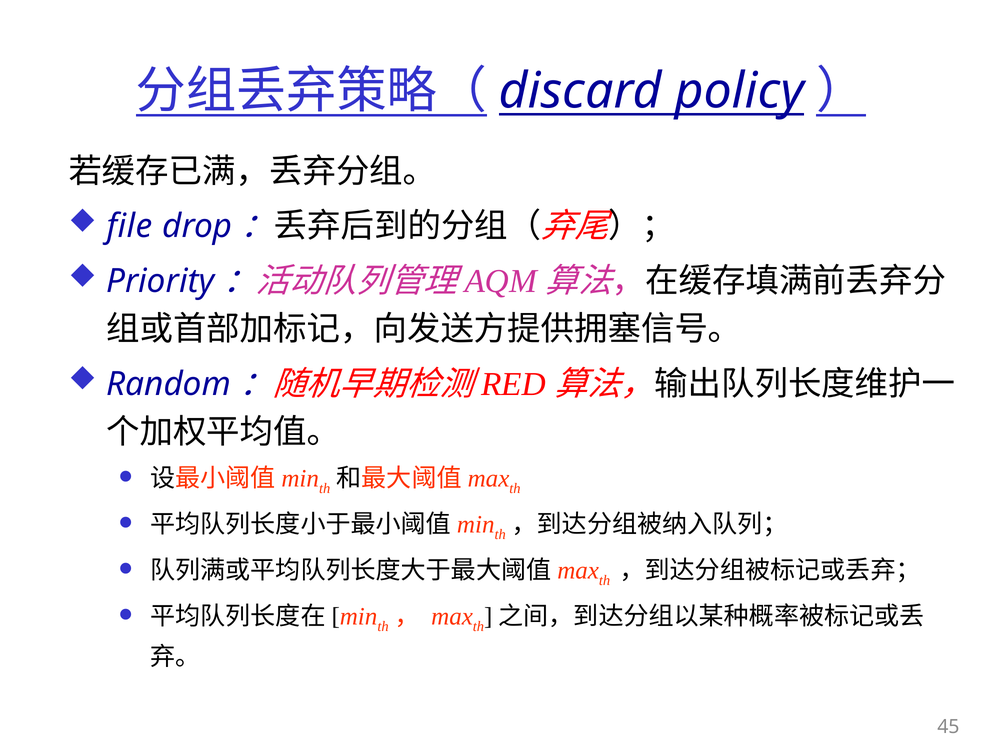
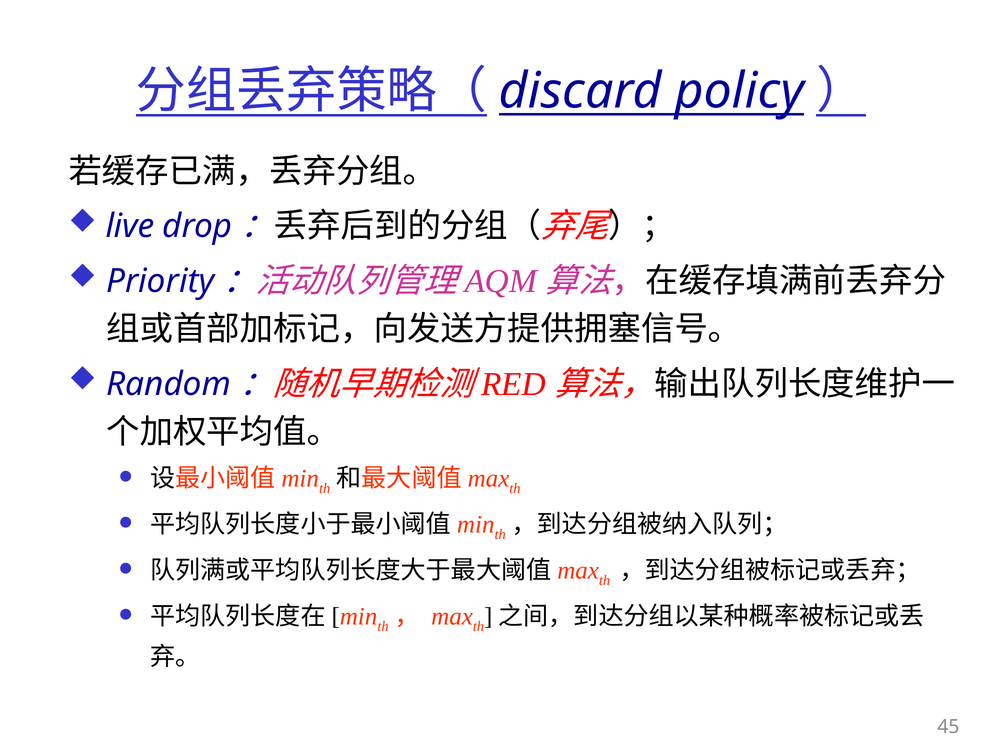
file: file -> live (130, 226)
